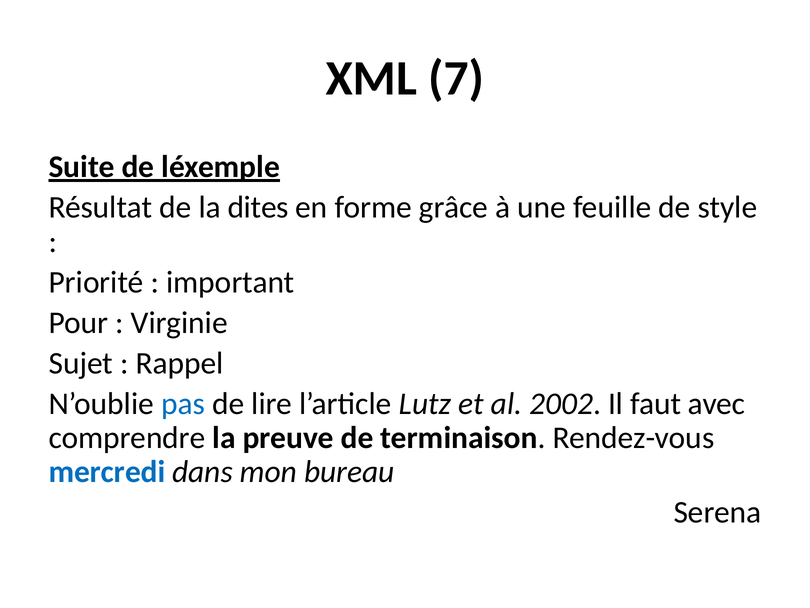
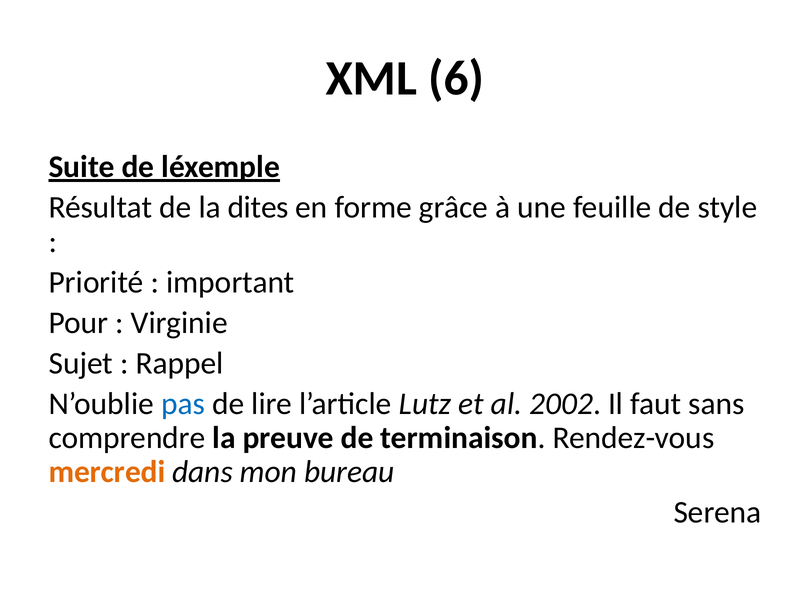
7: 7 -> 6 (456, 78)
avec: avec -> sans (716, 403)
mercredi colour: blue -> orange (107, 471)
